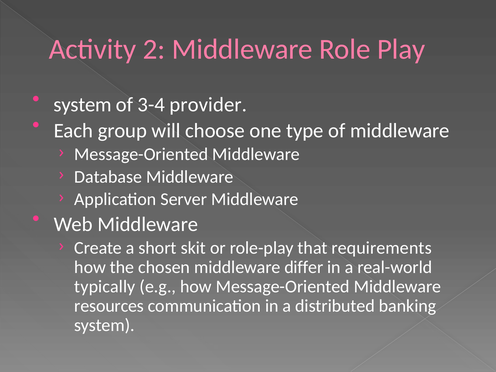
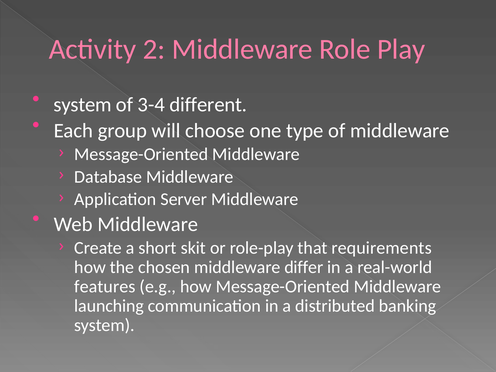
provider: provider -> different (208, 105)
typically: typically -> features (105, 287)
resources: resources -> launching (109, 306)
